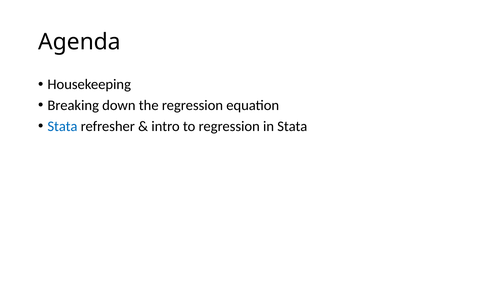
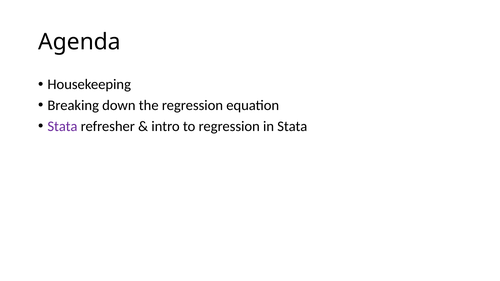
Stata colour: blue -> purple (62, 126)
